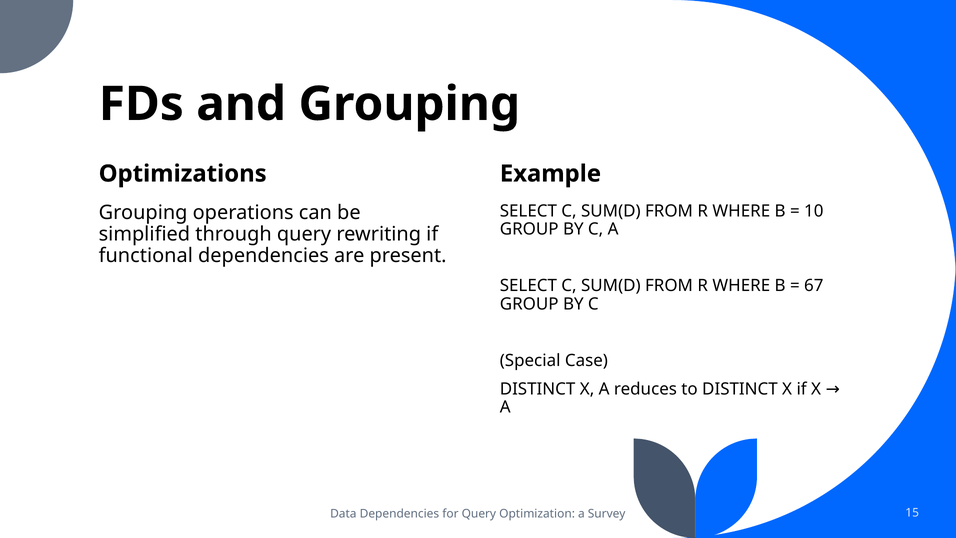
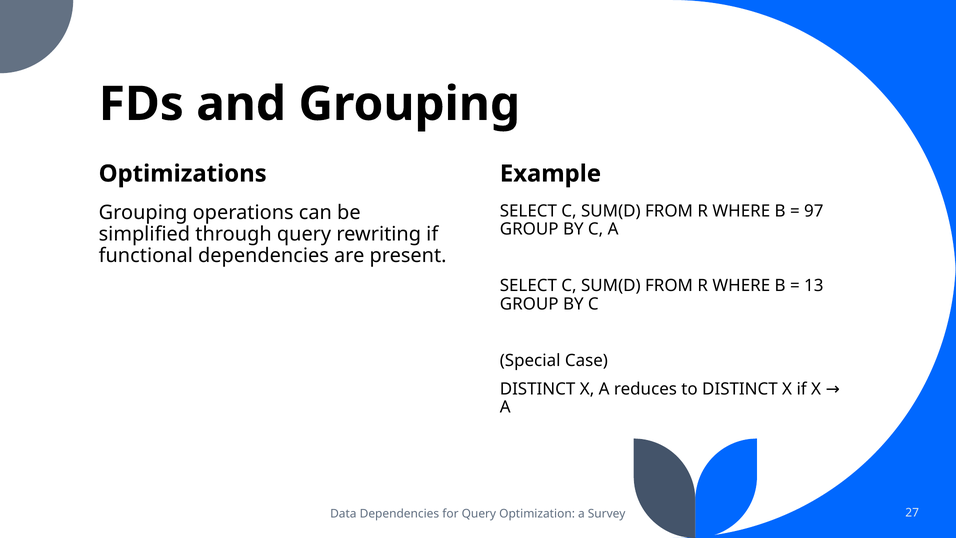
10: 10 -> 97 (814, 211)
67: 67 -> 13 (814, 286)
15: 15 -> 27 (912, 513)
